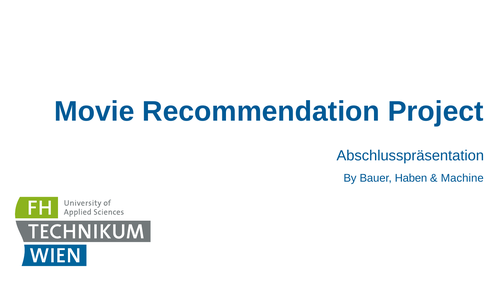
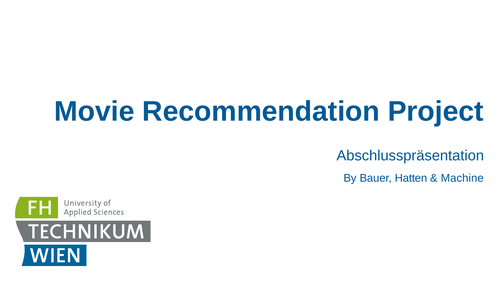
Haben: Haben -> Hatten (411, 178)
